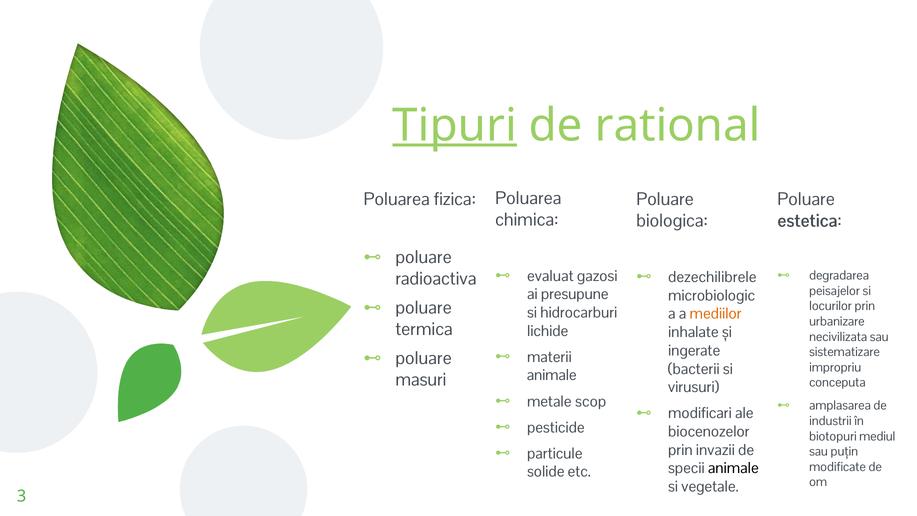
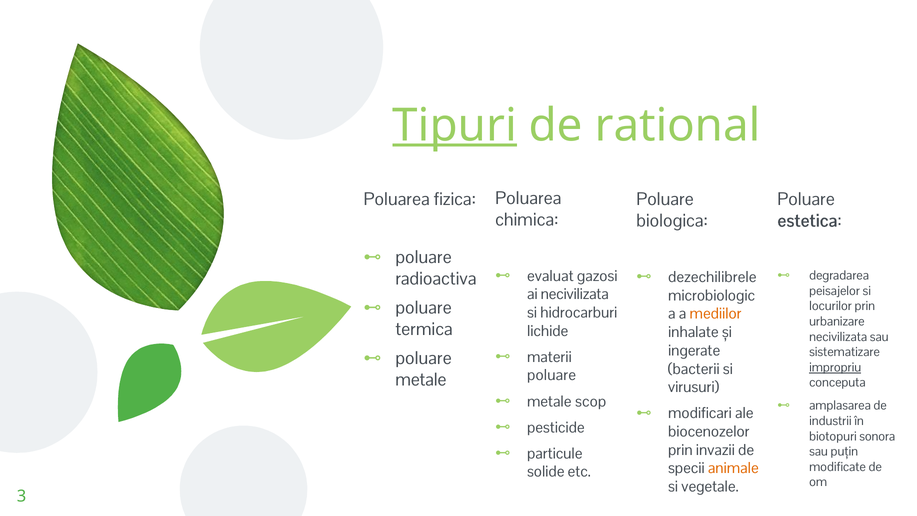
ai presupune: presupune -> necivilizata (575, 294)
impropriu underline: none -> present (835, 367)
animale: animale -> poluare (552, 375)
masuri: masuri -> metale (421, 380)
mediul: mediul -> sonora (877, 436)
animale colour: black -> orange (733, 468)
